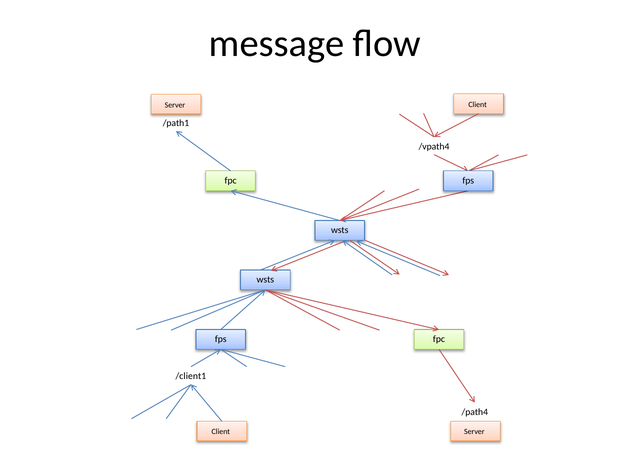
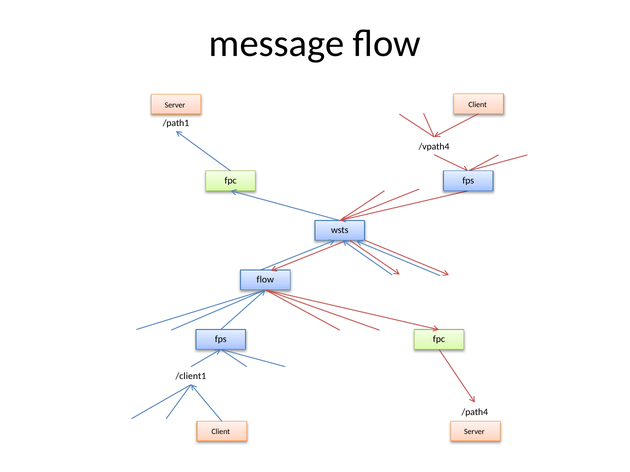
wsts: wsts -> flow (265, 280)
